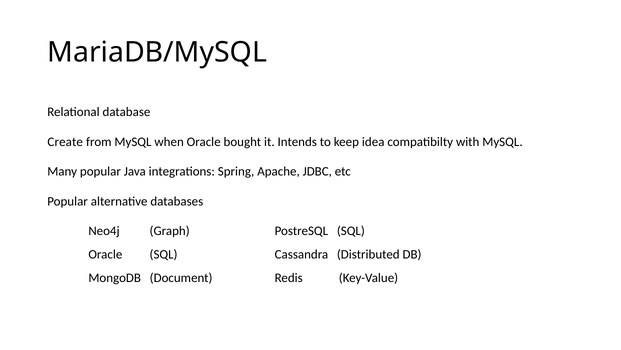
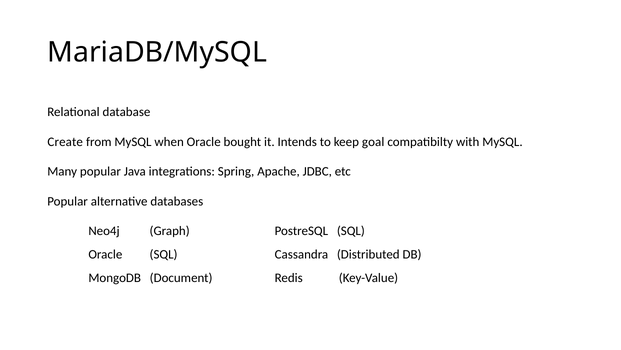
idea: idea -> goal (373, 142)
